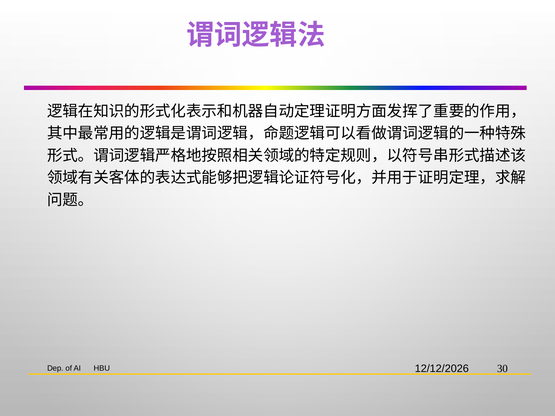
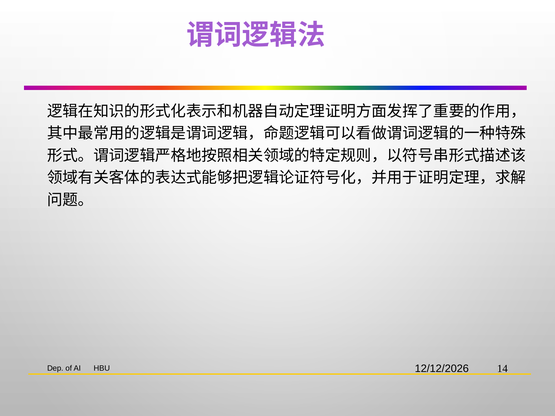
30: 30 -> 14 (502, 369)
